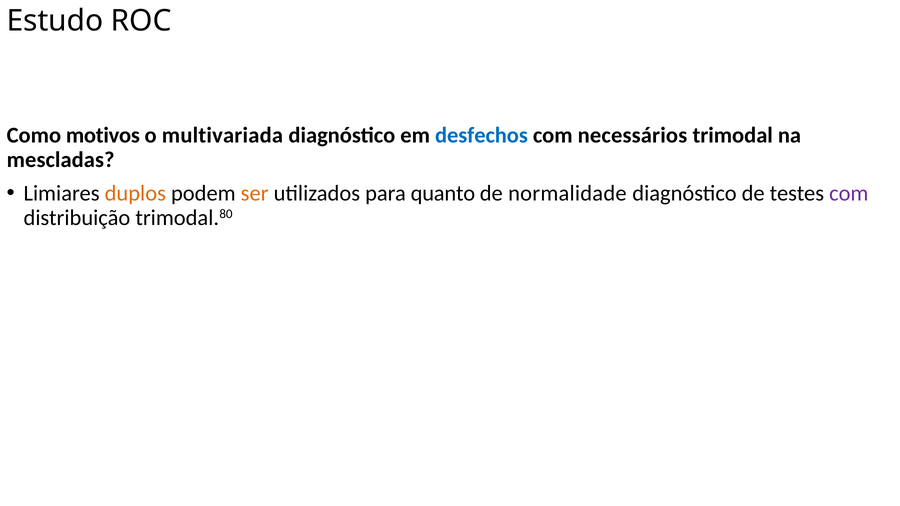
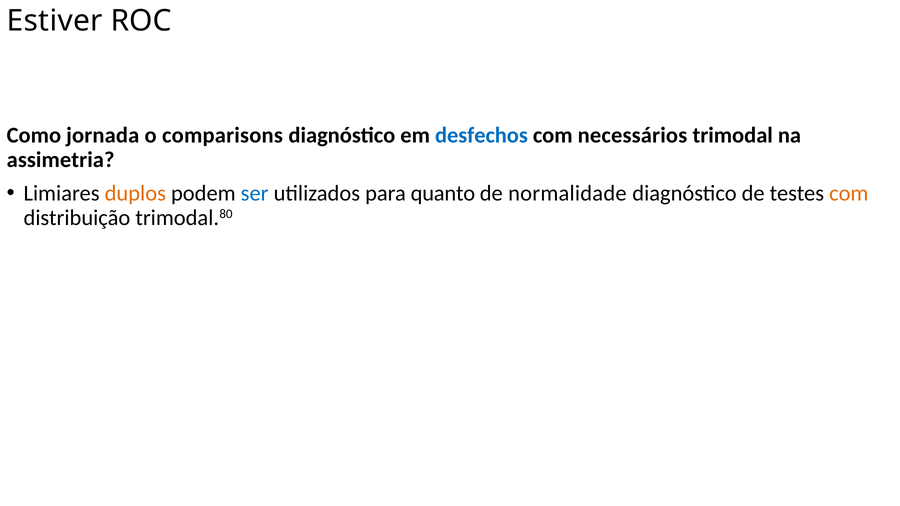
Estudo: Estudo -> Estiver (55, 21)
motivos: motivos -> jornada (103, 136)
multivariada: multivariada -> comparisons (222, 136)
mescladas: mescladas -> assimetria (61, 160)
ser colour: orange -> blue (255, 194)
com colour: purple -> orange (849, 194)
